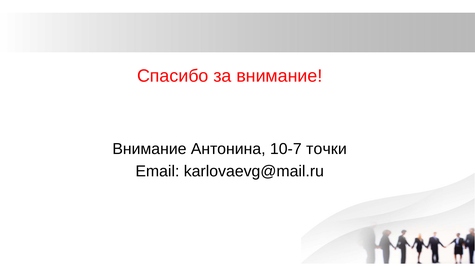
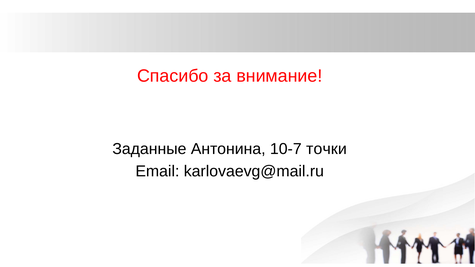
Внимание: Внимание -> Заданные (149, 149)
